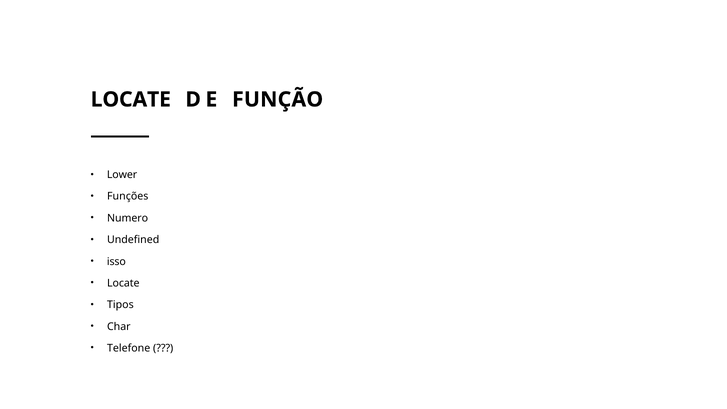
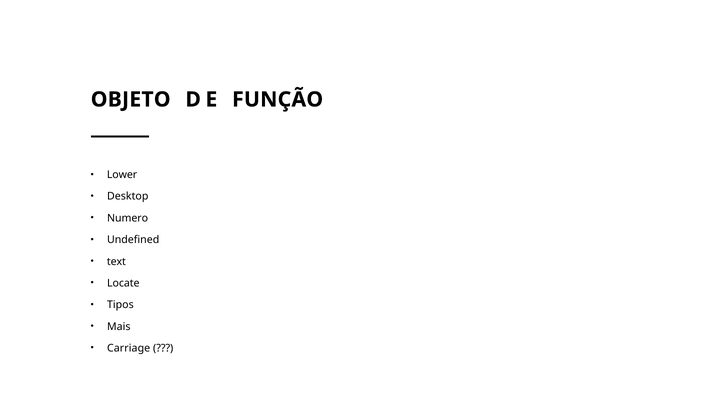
LOCATE: LOCATE -> OBJETO (131, 99)
Funções: Funções -> Desktop (128, 196)
isso: isso -> text (116, 261)
Char: Char -> Mais (119, 327)
Telefone: Telefone -> Carriage (129, 348)
